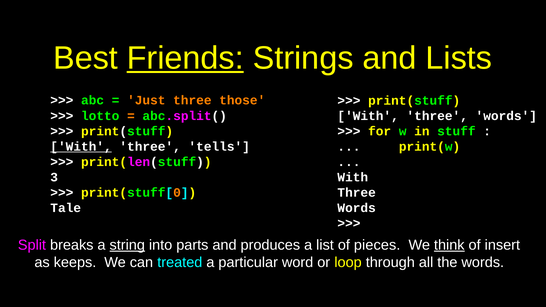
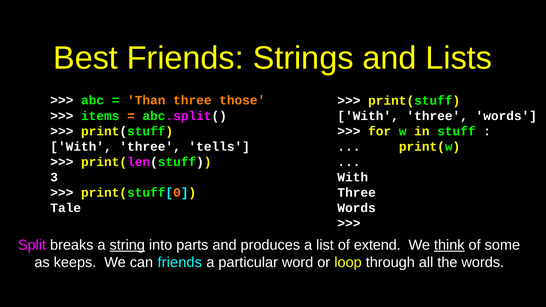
Friends underline: present -> none (185, 58)
Just: Just -> Than (146, 100)
lotto: lotto -> items (100, 116)
With underline: present -> none (81, 147)
pieces: pieces -> extend (377, 245)
insert: insert -> some (502, 245)
can treated: treated -> friends (180, 262)
